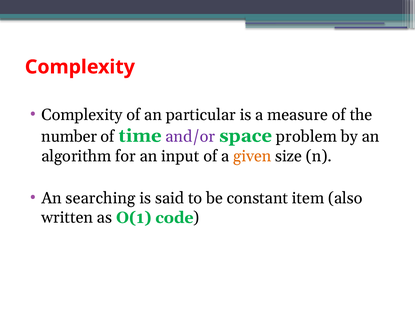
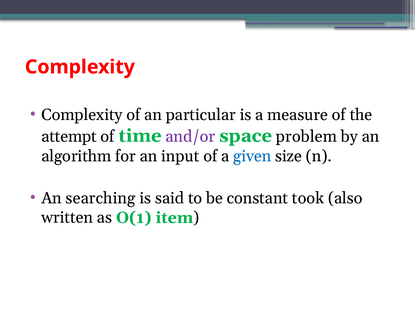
number: number -> attempt (69, 137)
given colour: orange -> blue (252, 156)
item: item -> took (308, 198)
code: code -> item (174, 218)
